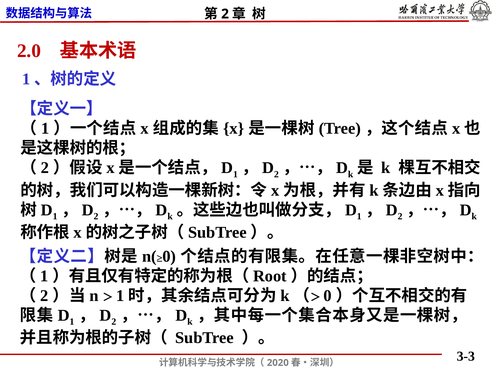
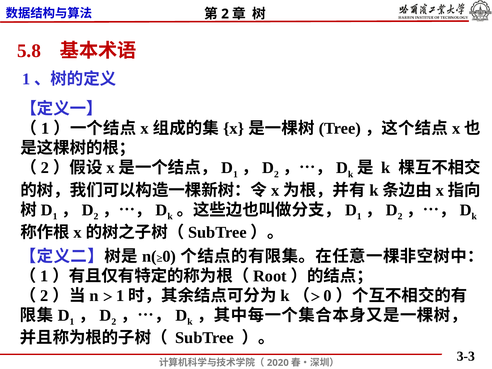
2.0: 2.0 -> 5.8 (29, 51)
